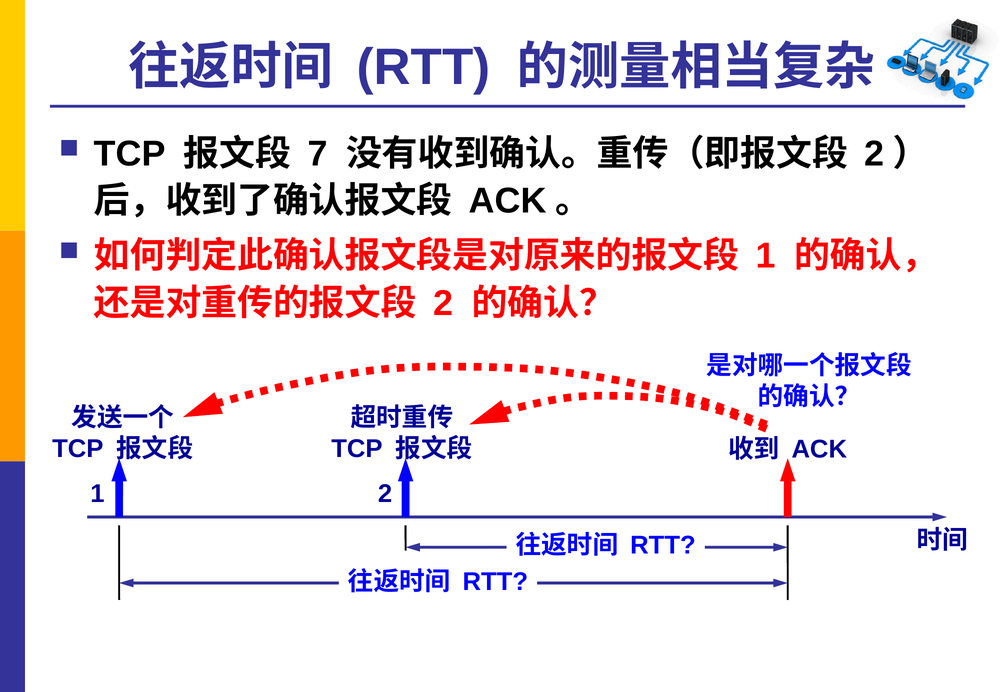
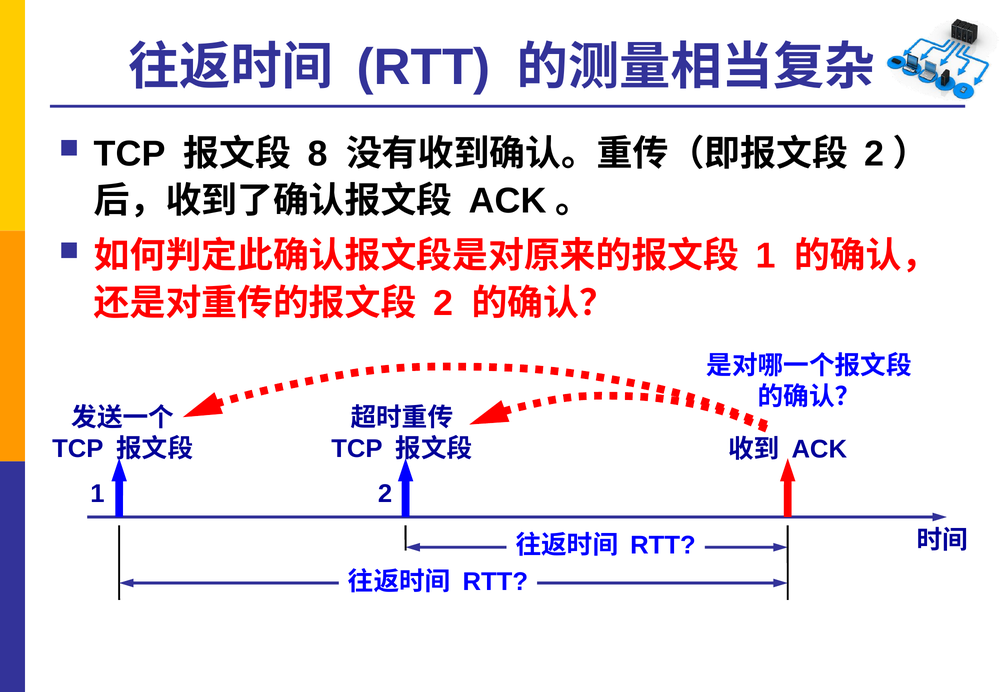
7: 7 -> 8 (318, 154)
